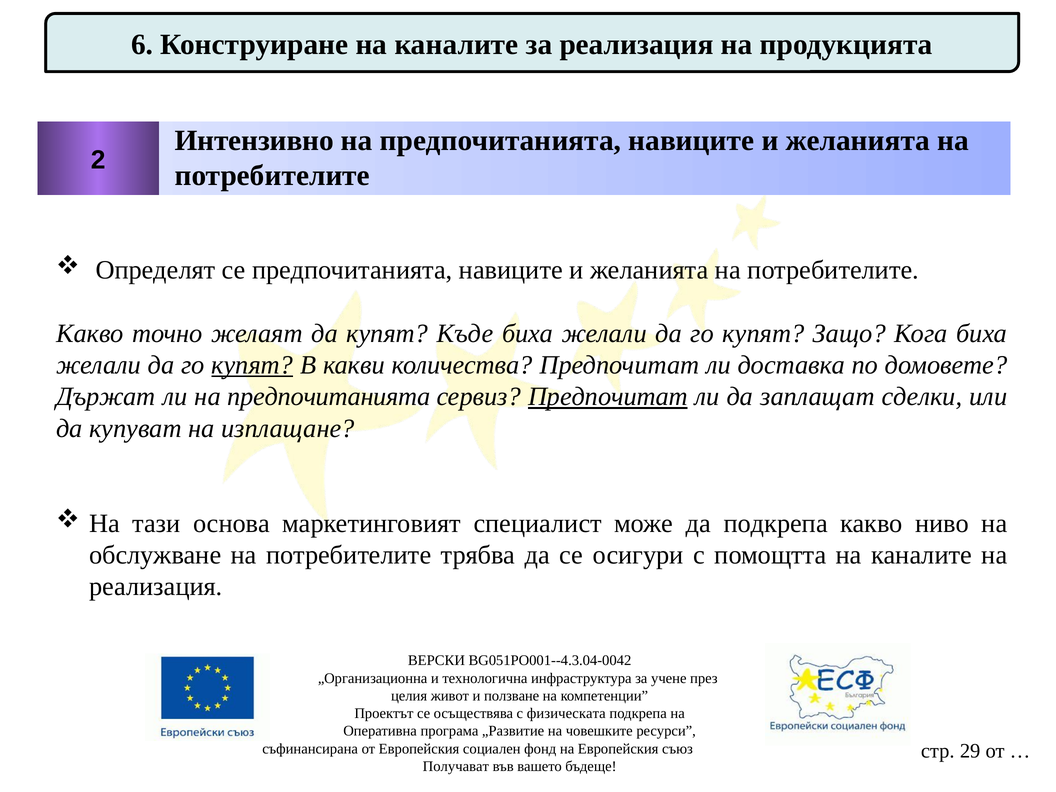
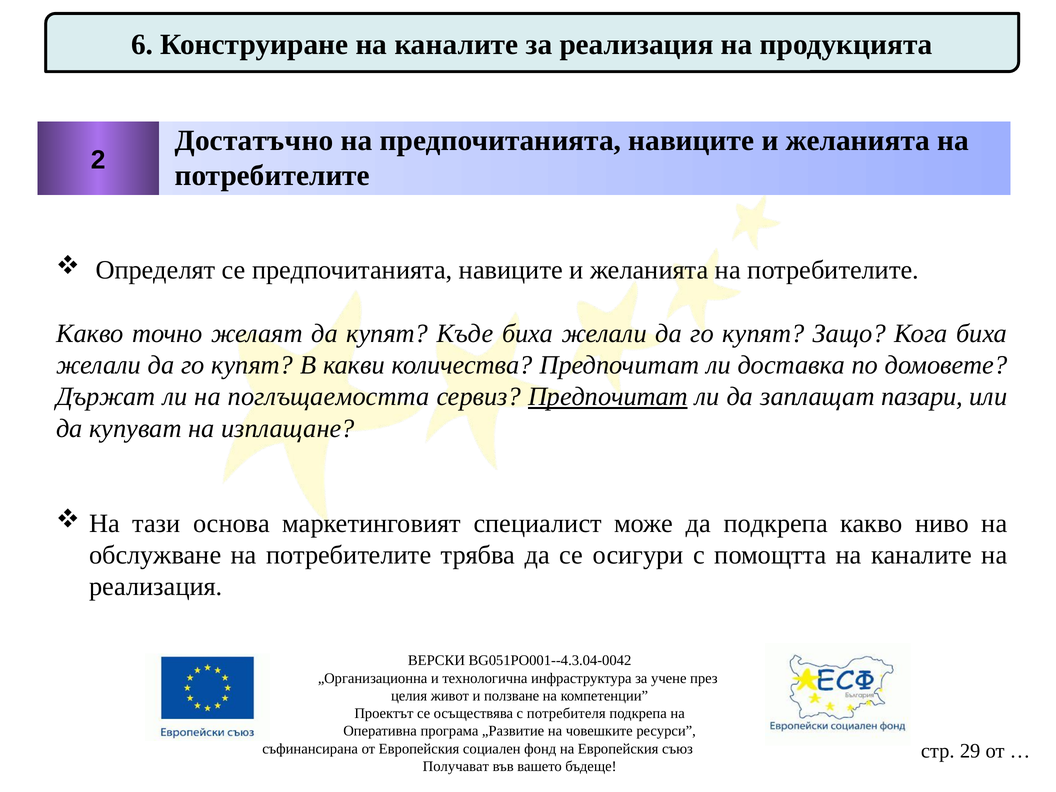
Интензивно: Интензивно -> Достатъчно (254, 141)
купят underline: present -> none (252, 365)
ли на предпочитанията: предпочитанията -> поглъщаемостта (329, 397)
сделки: сделки -> пазари (922, 397)
физическата: физическата -> потребителя (566, 714)
